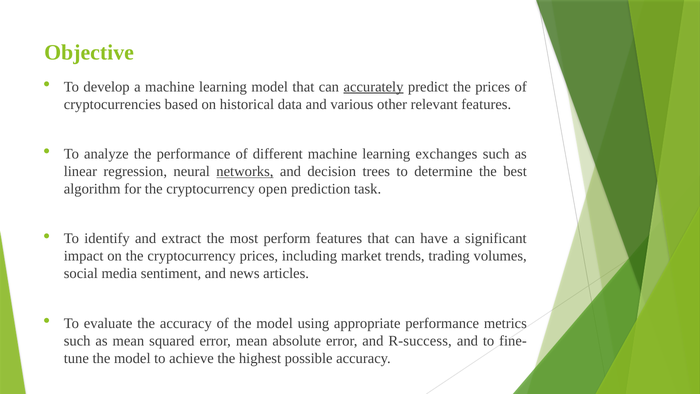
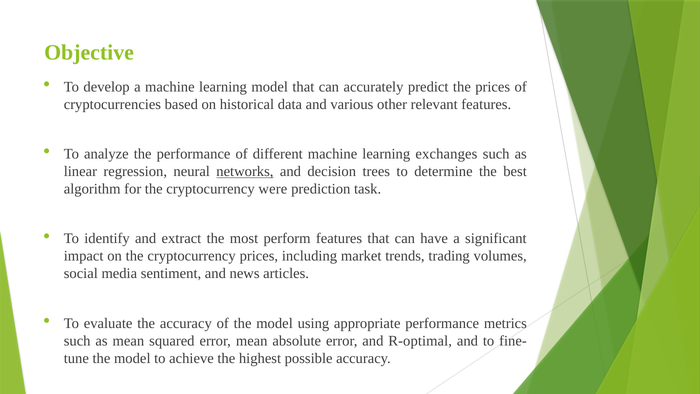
accurately underline: present -> none (374, 87)
open: open -> were (273, 189)
R-success: R-success -> R-optimal (420, 341)
